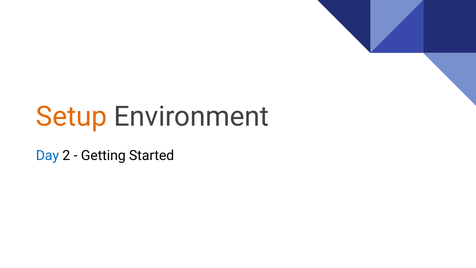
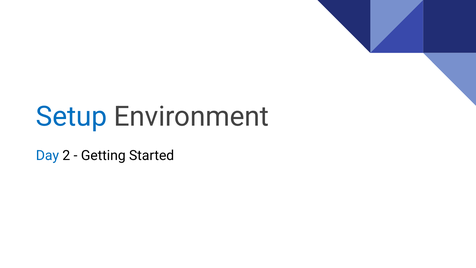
Setup colour: orange -> blue (71, 117)
